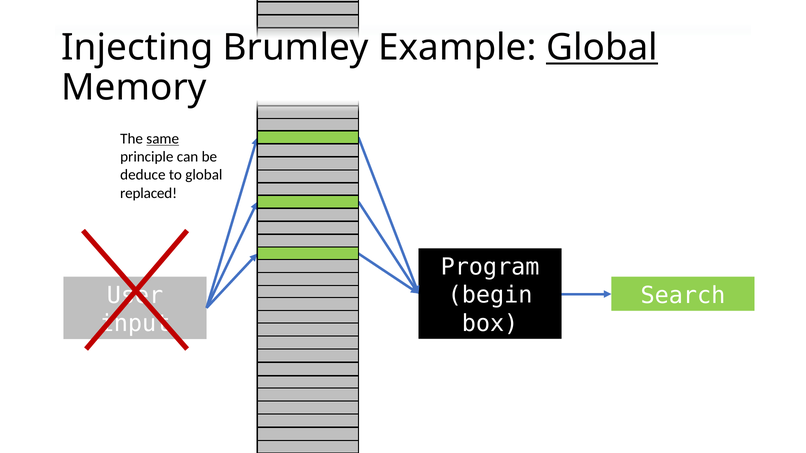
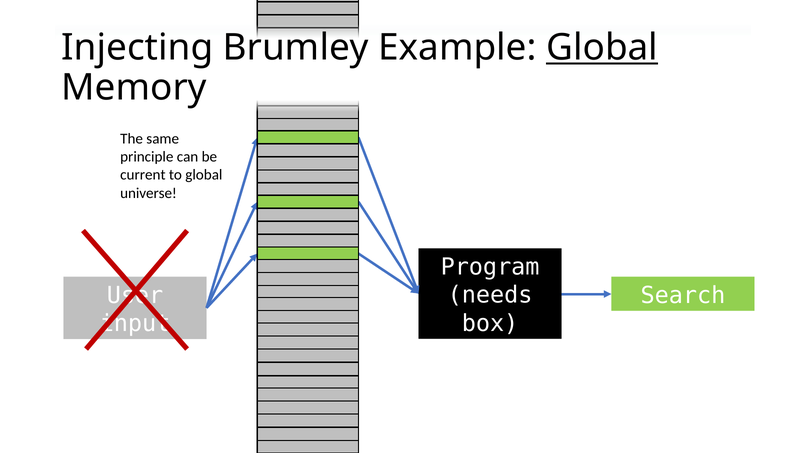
same underline: present -> none (163, 139)
deduce: deduce -> current (143, 175)
replaced: replaced -> universe (149, 193)
begin: begin -> needs (490, 295)
